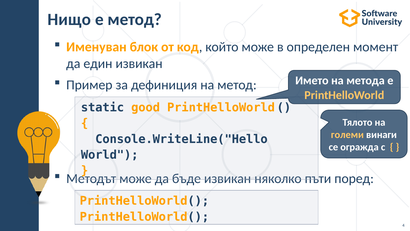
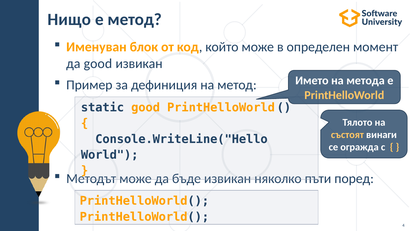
да един: един -> good (98, 63)
големи: големи -> състоят (347, 135)
